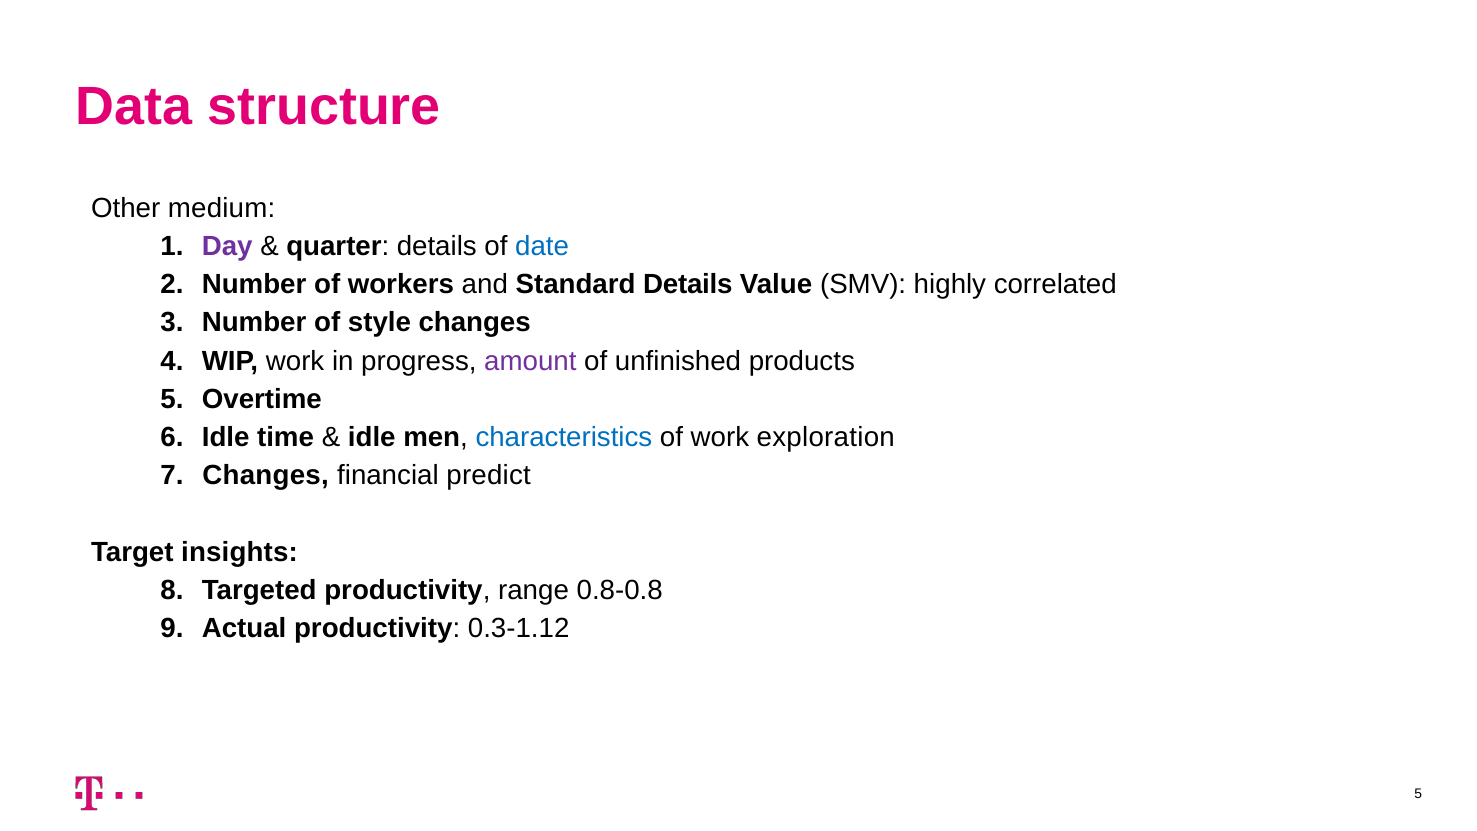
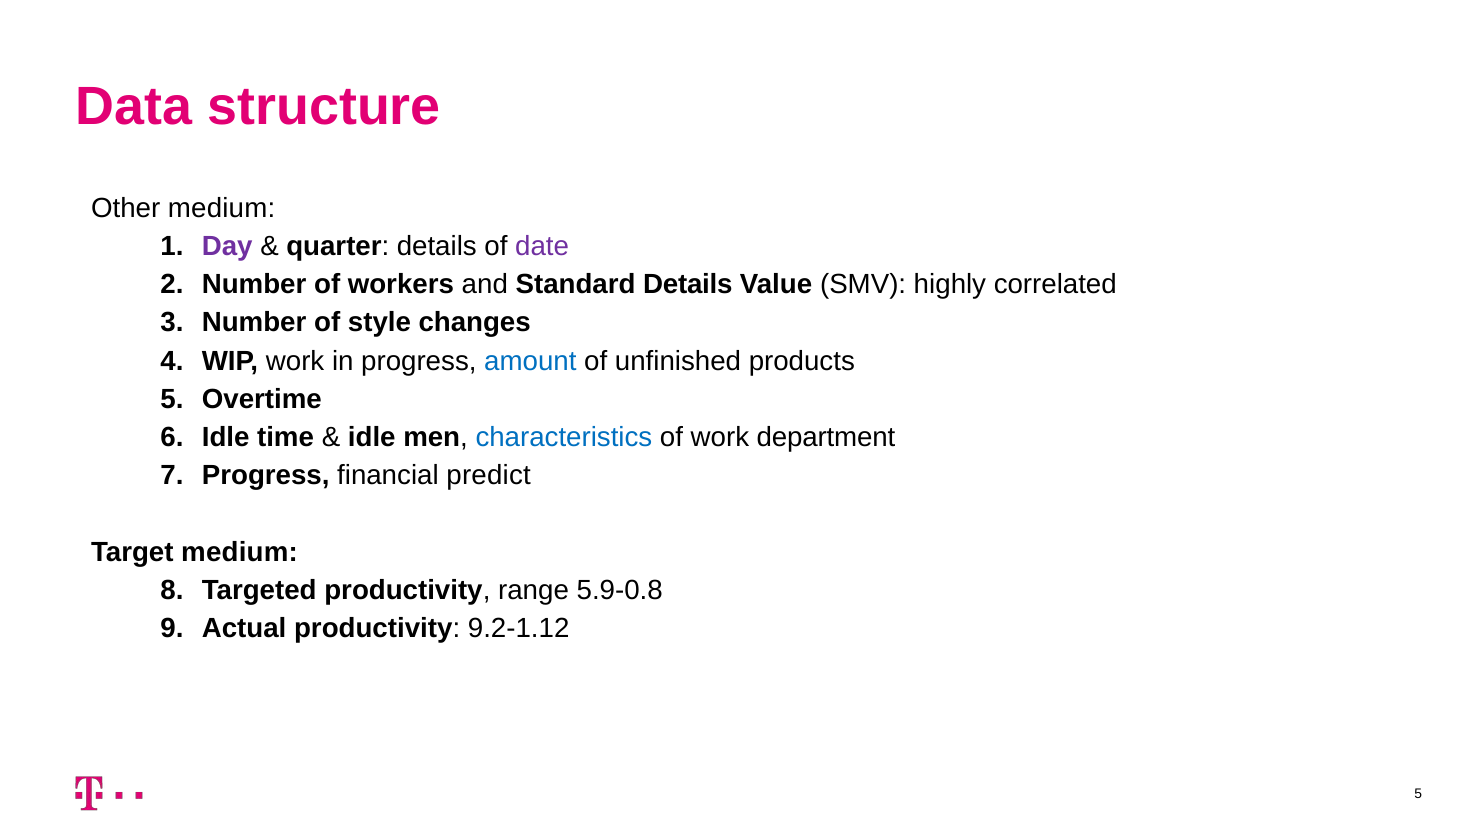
date colour: blue -> purple (542, 246)
amount colour: purple -> blue (530, 361)
exploration: exploration -> department (826, 437)
Changes: Changes -> Progress (266, 476)
Target insights: insights -> medium (240, 552)
0.8-0.8: 0.8-0.8 -> 5.9-0.8 (620, 590)
0.3-1.12: 0.3-1.12 -> 9.2-1.12 (519, 628)
